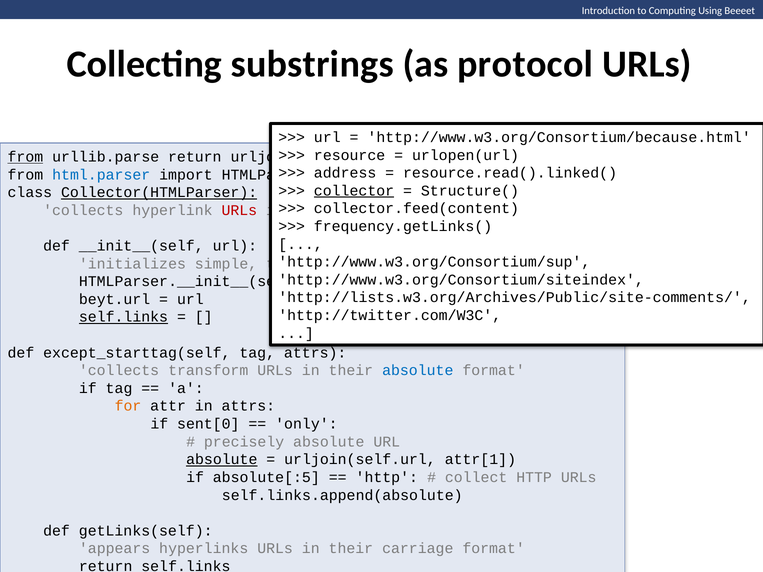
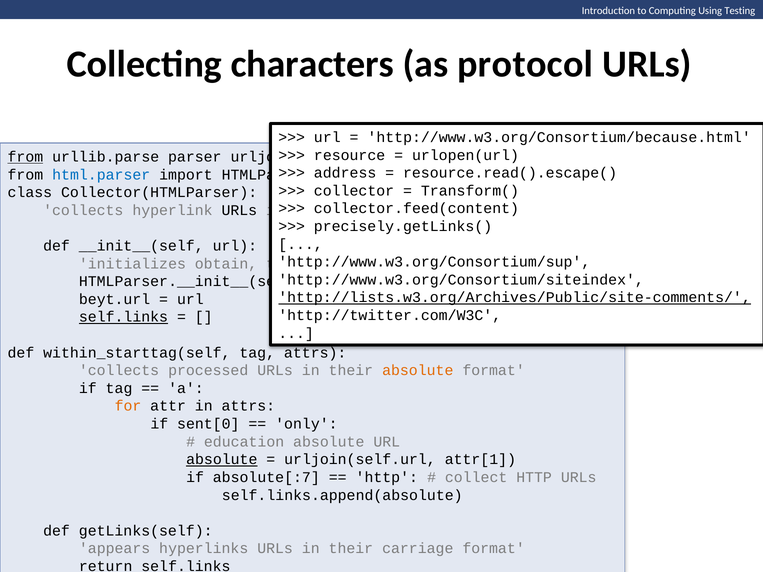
Beeeet: Beeeet -> Testing (740, 11)
substrings: substrings -> characters (312, 64)
urllib.parse return: return -> parser (195, 157)
resource.read().linked(: resource.read().linked( -> resource.read().escape( (510, 173)
collector underline: present -> none (354, 191)
Structure(: Structure( -> Transform( (470, 191)
Collector(HTMLParser underline: present -> none (159, 193)
URLs colour: red -> black (239, 210)
frequency.getLinks(: frequency.getLinks( -> precisely.getLinks( (403, 226)
simple: simple -> obtain (226, 264)
http://lists.w3.org/Archives/Public/site-comments/ underline: none -> present (515, 298)
except_starttag(self: except_starttag(self -> within_starttag(self (137, 353)
transform: transform -> processed (208, 371)
absolute colour: blue -> orange (418, 371)
precisely: precisely -> education (244, 442)
absolute[:5: absolute[:5 -> absolute[:7 (266, 478)
